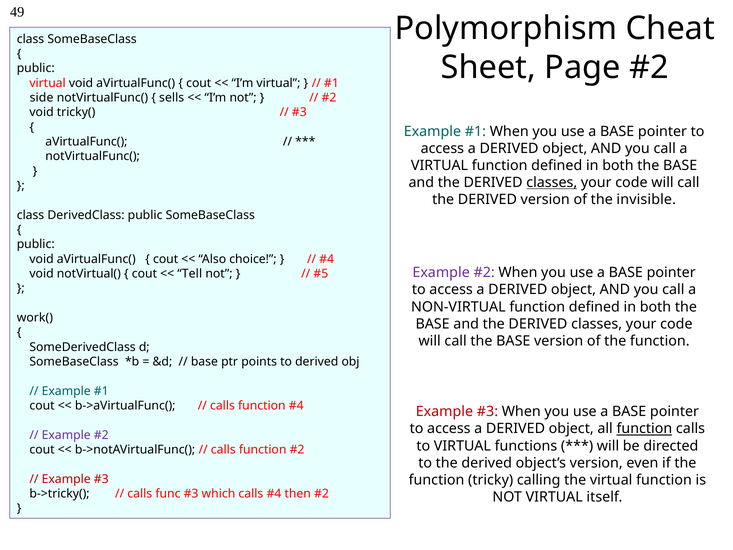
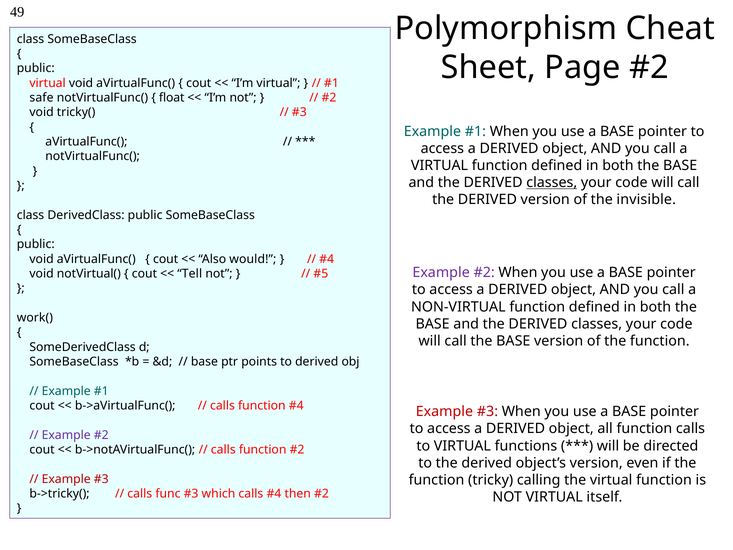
side: side -> safe (42, 98)
sells: sells -> float (172, 98)
choice: choice -> would (253, 259)
function underline: present -> none (644, 429)
